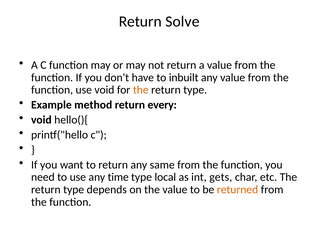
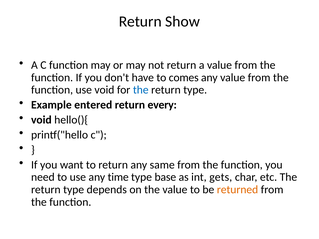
Solve: Solve -> Show (183, 22)
inbuilt: inbuilt -> comes (184, 78)
the colour: orange -> blue (141, 90)
method: method -> entered (93, 105)
local: local -> base (165, 177)
